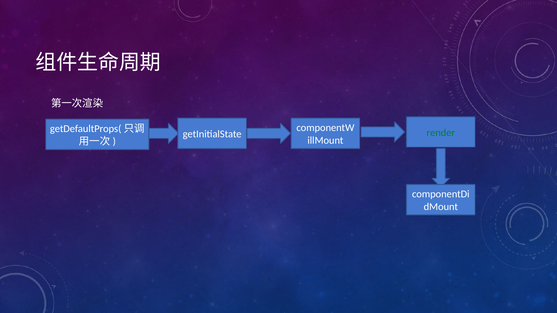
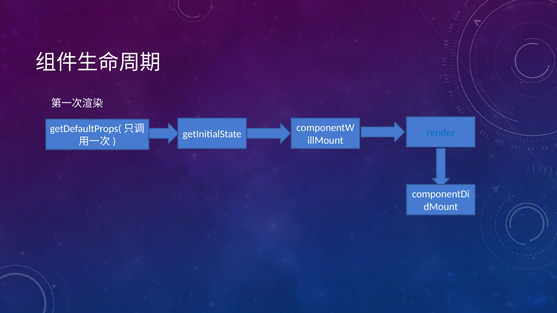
render colour: green -> blue (441, 133)
